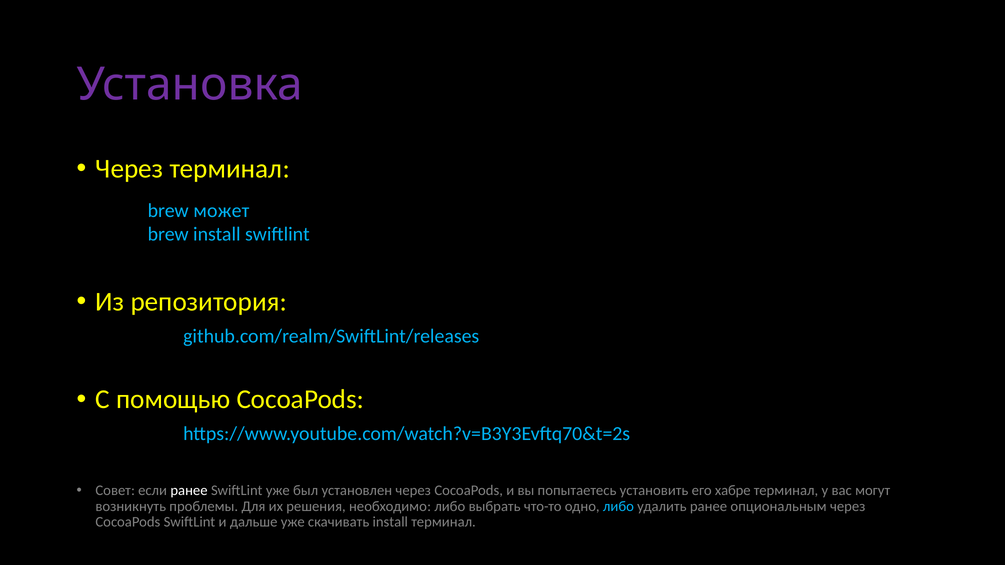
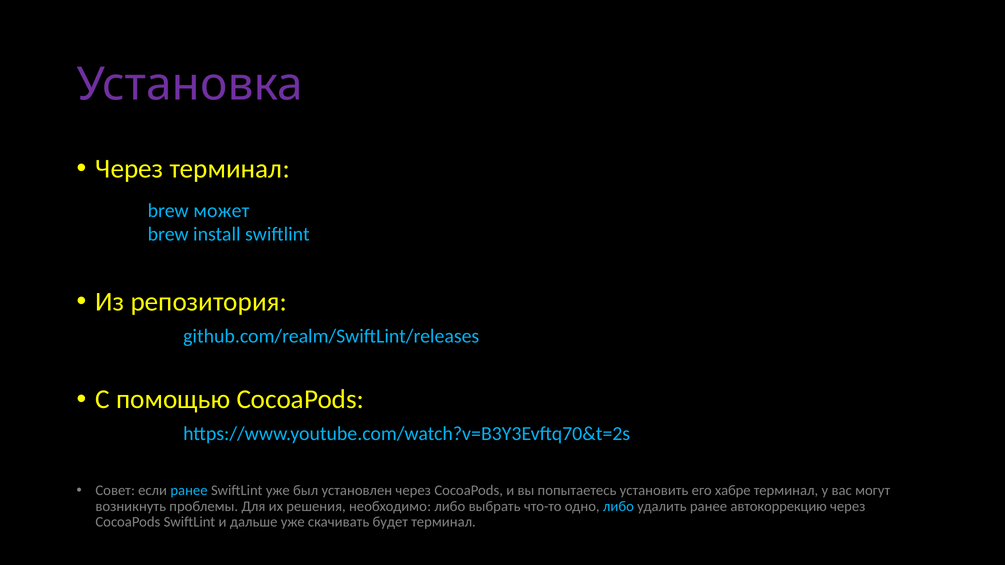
ранее colour: white -> light blue (189, 491)
опциональным: опциональным -> автокоррекцию (779, 507)
скачивать install: install -> будет (390, 522)
